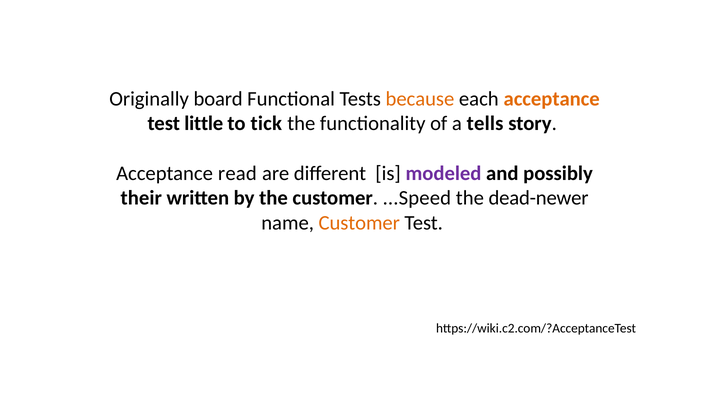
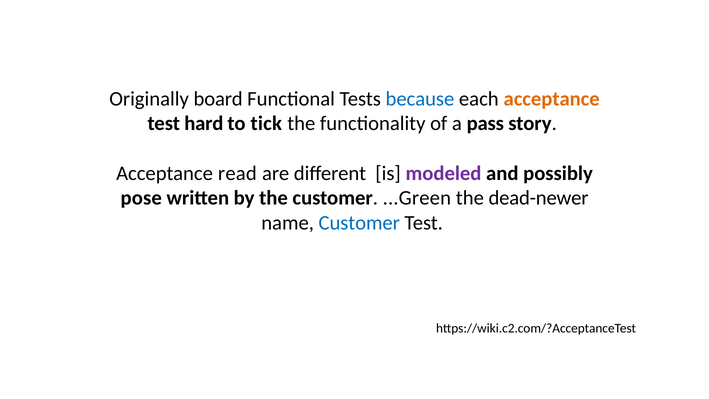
because colour: orange -> blue (420, 99)
little: little -> hard (204, 124)
tells: tells -> pass (485, 124)
their: their -> pose (141, 198)
...Speed: ...Speed -> ...Green (417, 198)
Customer colour: orange -> blue (359, 223)
